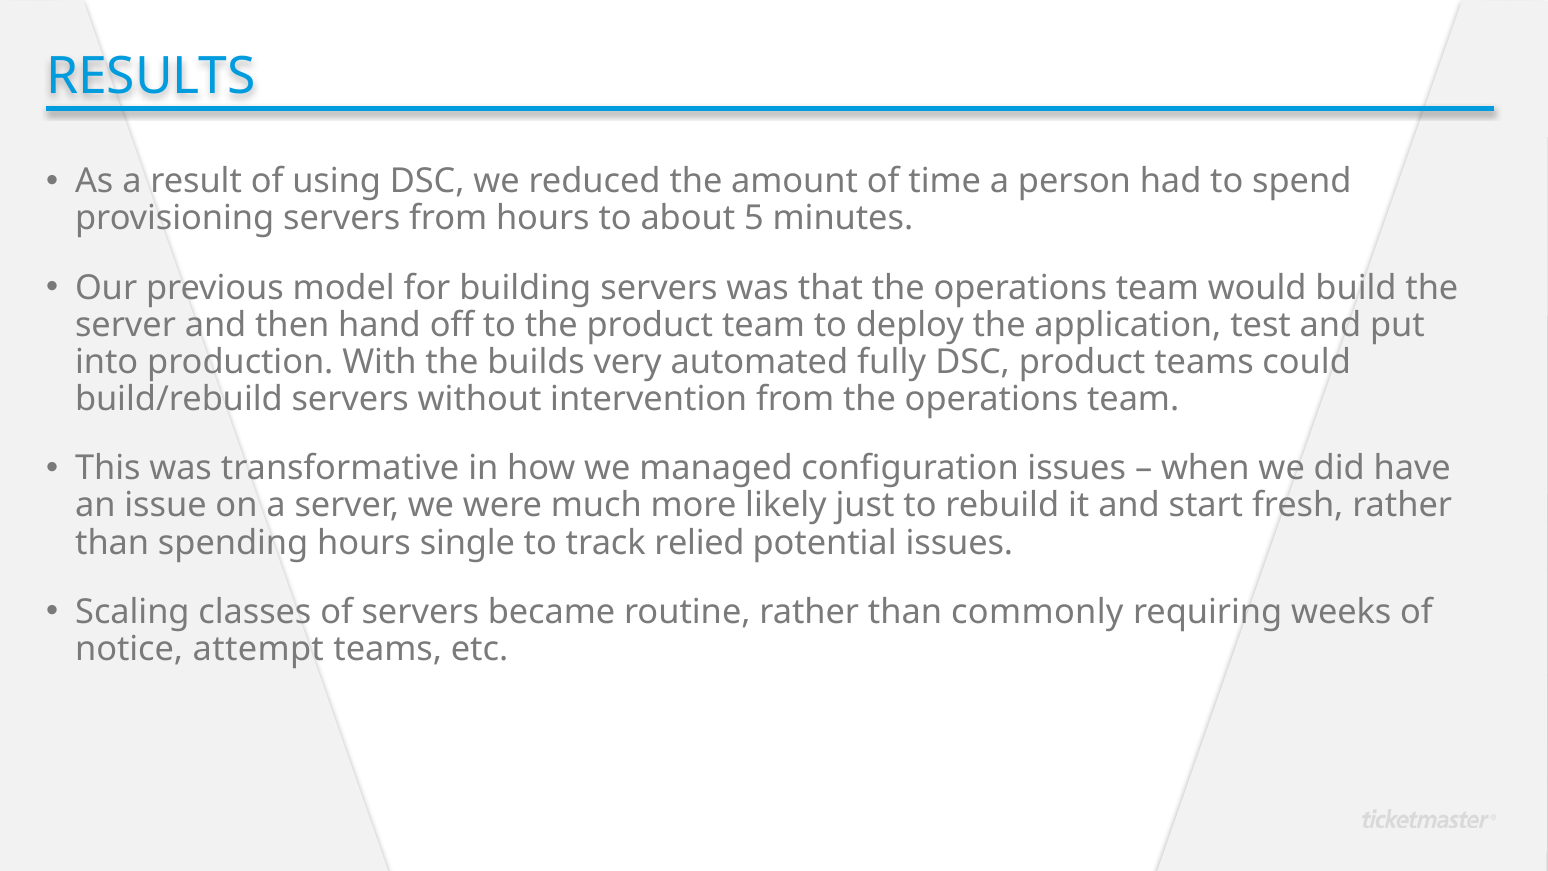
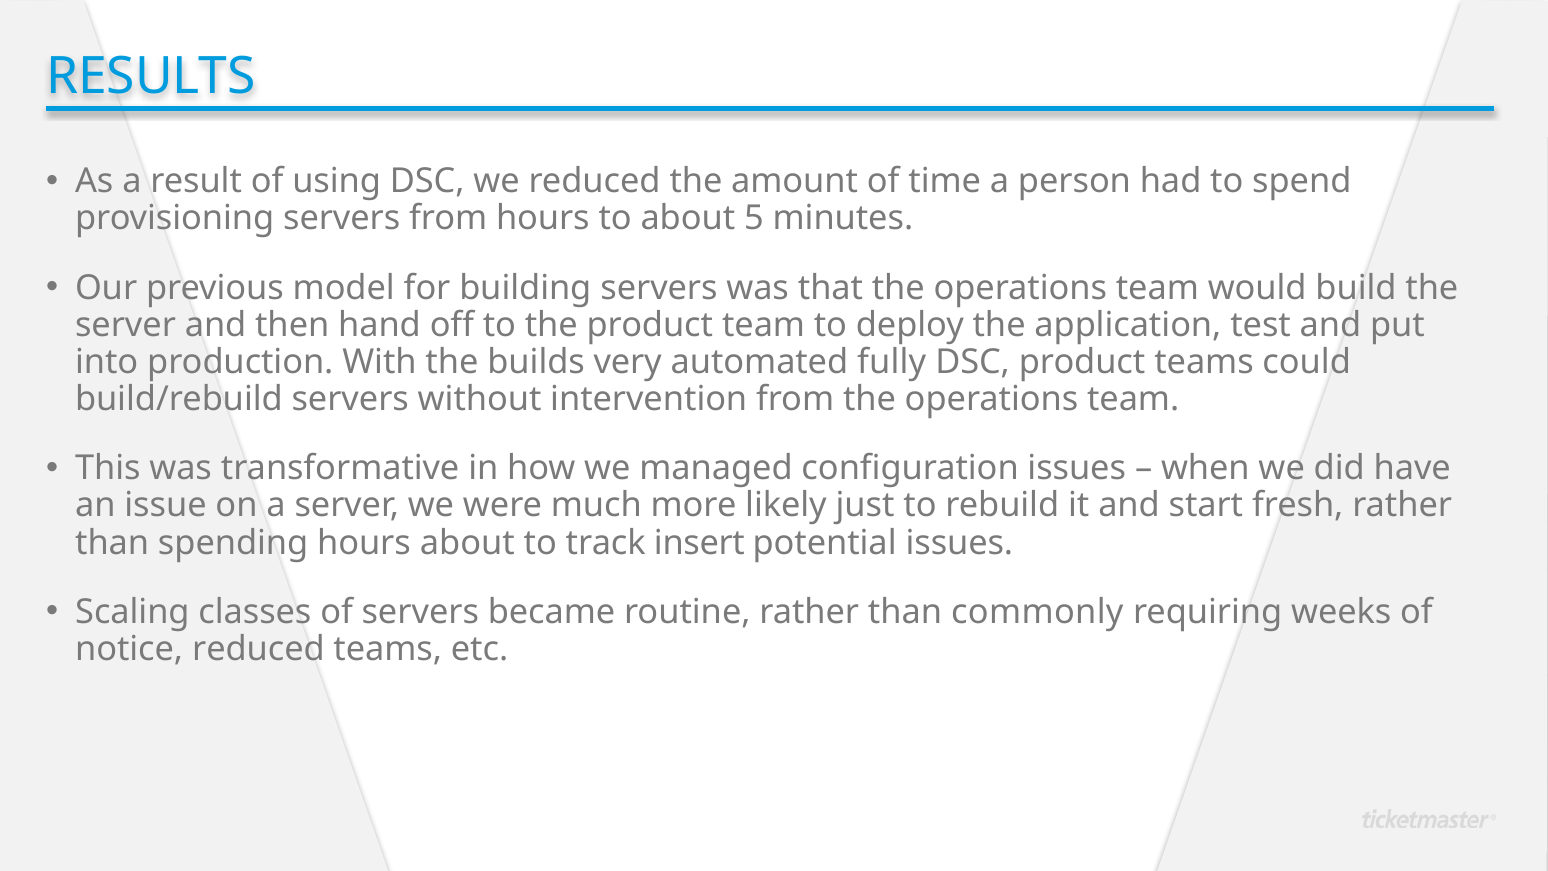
hours single: single -> about (467, 543)
relied: relied -> insert (699, 543)
notice attempt: attempt -> reduced (258, 649)
